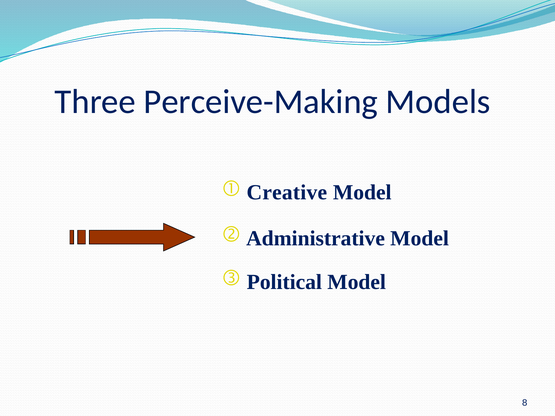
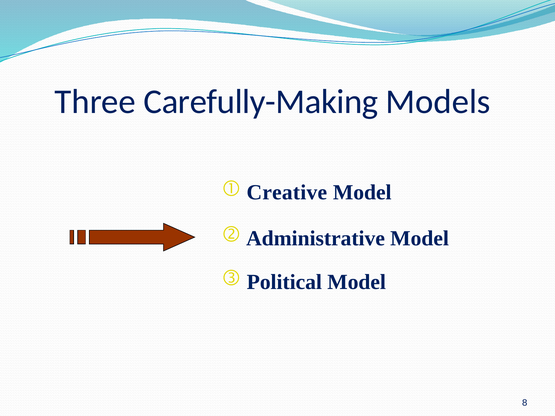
Perceive-Making: Perceive-Making -> Carefully-Making (261, 102)
